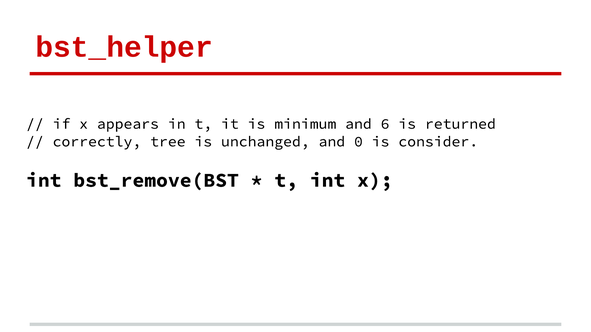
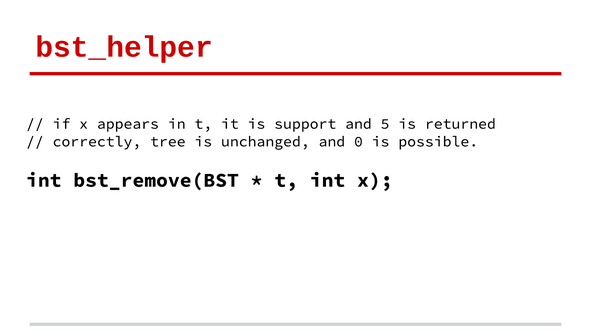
minimum: minimum -> support (305, 124)
6: 6 -> 5 (385, 124)
consider: consider -> possible (438, 142)
